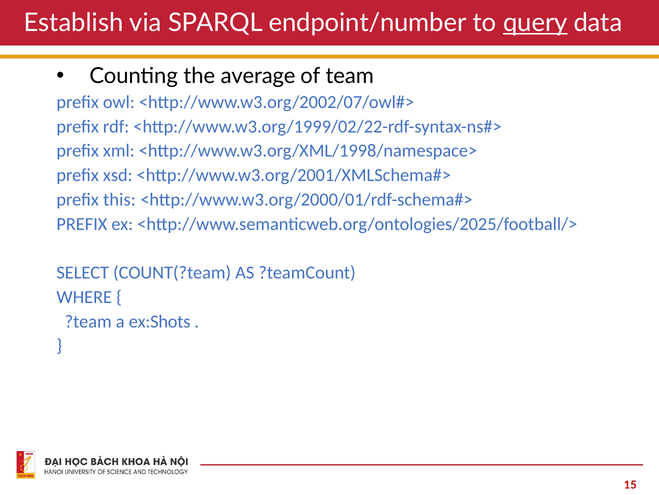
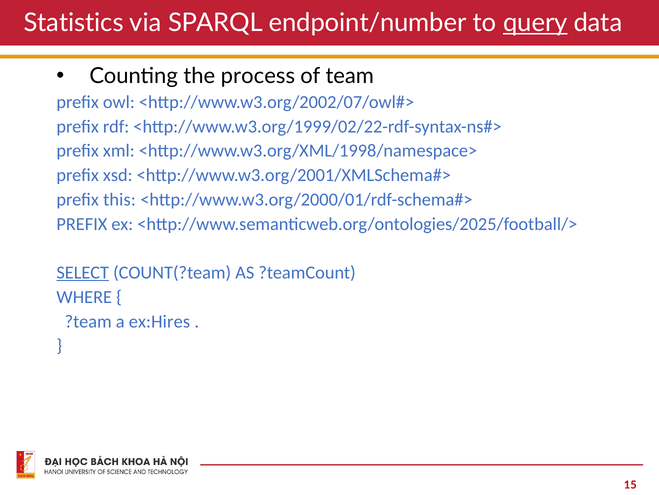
Establish: Establish -> Statistics (74, 23)
average: average -> process (258, 76)
SELECT underline: none -> present (83, 272)
ex:Shots: ex:Shots -> ex:Hires (159, 321)
